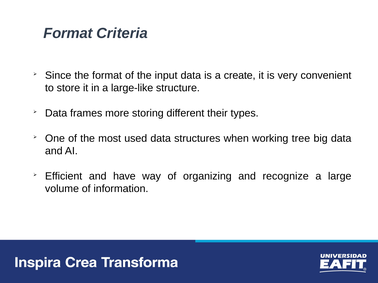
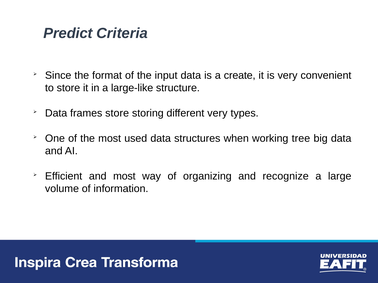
Format: Format -> Predict (68, 33)
frames more: more -> store (117, 113)
different their: their -> very (217, 113)
and have: have -> most (124, 176)
